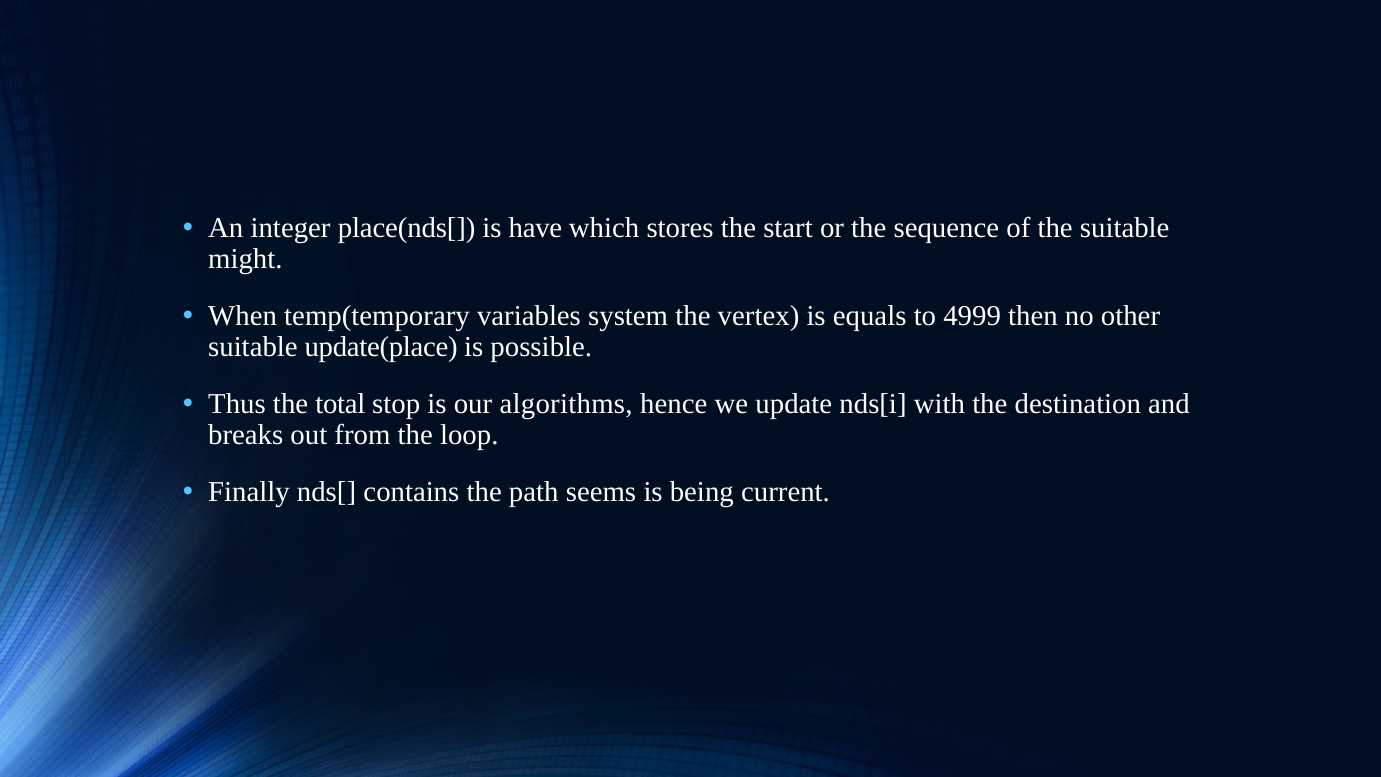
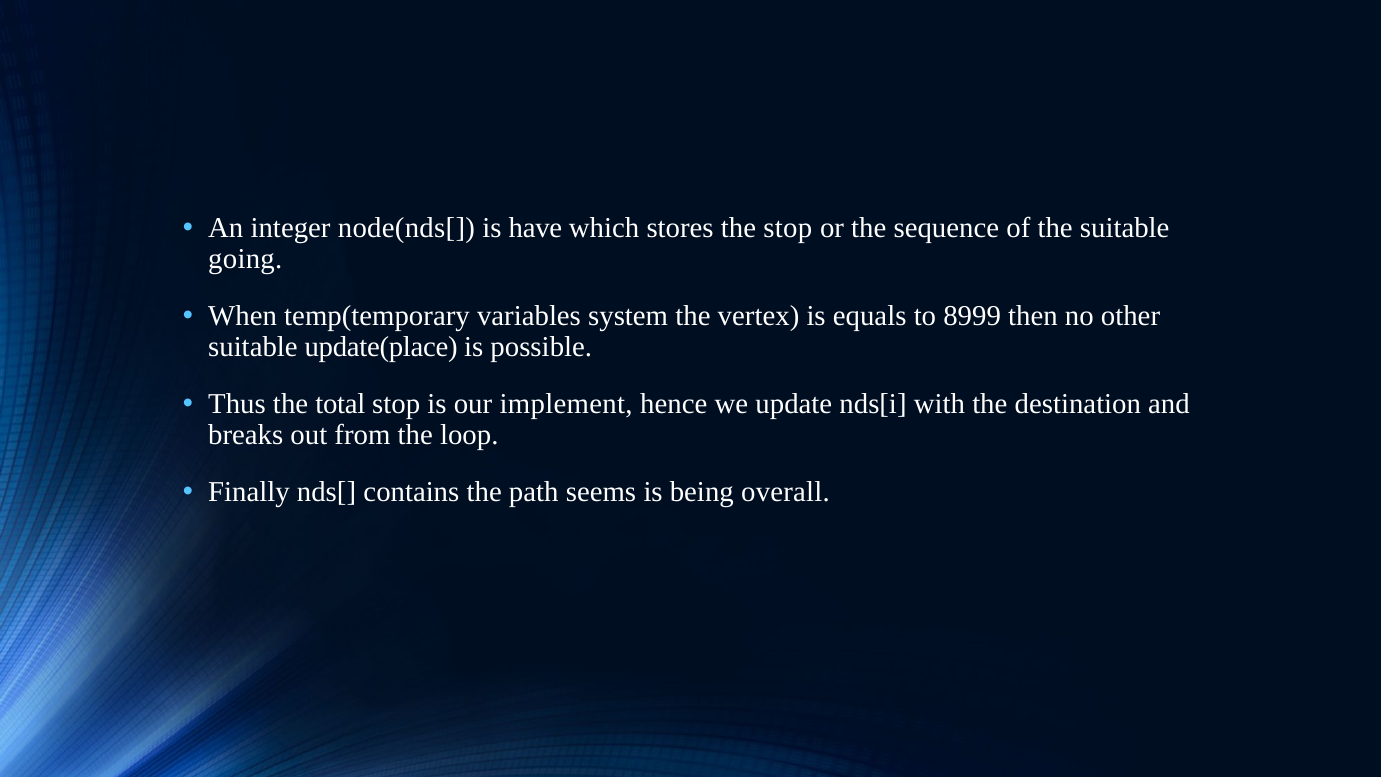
place(nds[: place(nds[ -> node(nds[ (406, 228)
the start: start -> stop (788, 228)
might: might -> going (245, 259)
4999: 4999 -> 8999 (972, 316)
algorithms: algorithms -> implement (566, 404)
current: current -> overall (785, 492)
